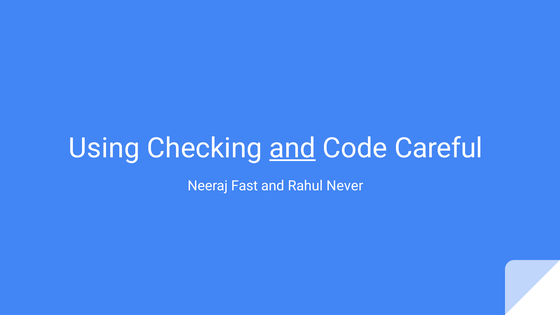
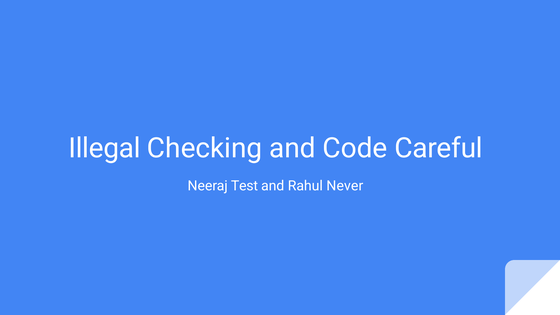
Using: Using -> Illegal (104, 148)
and underline: present -> none (292, 148)
Fast: Fast -> Test (244, 186)
